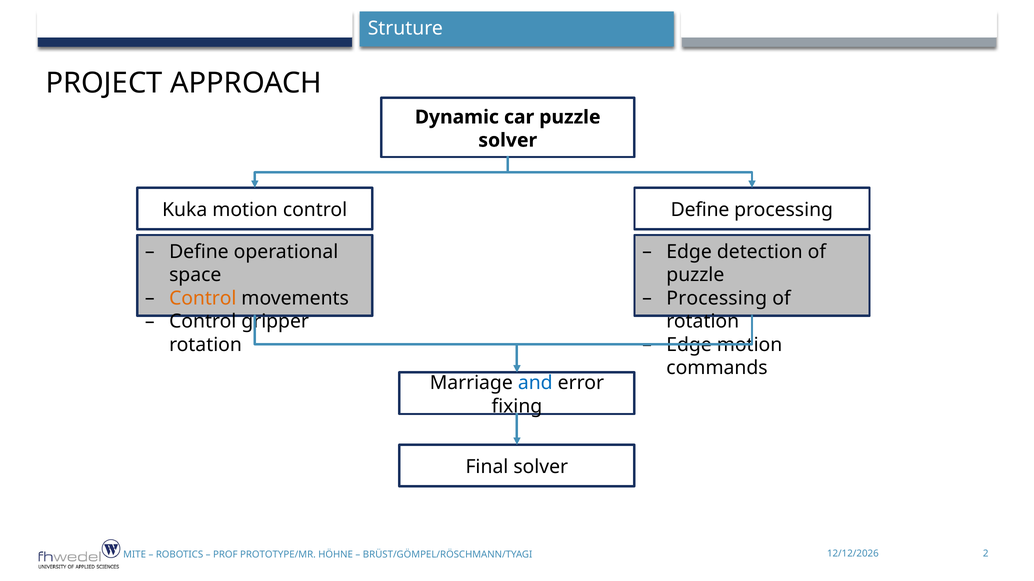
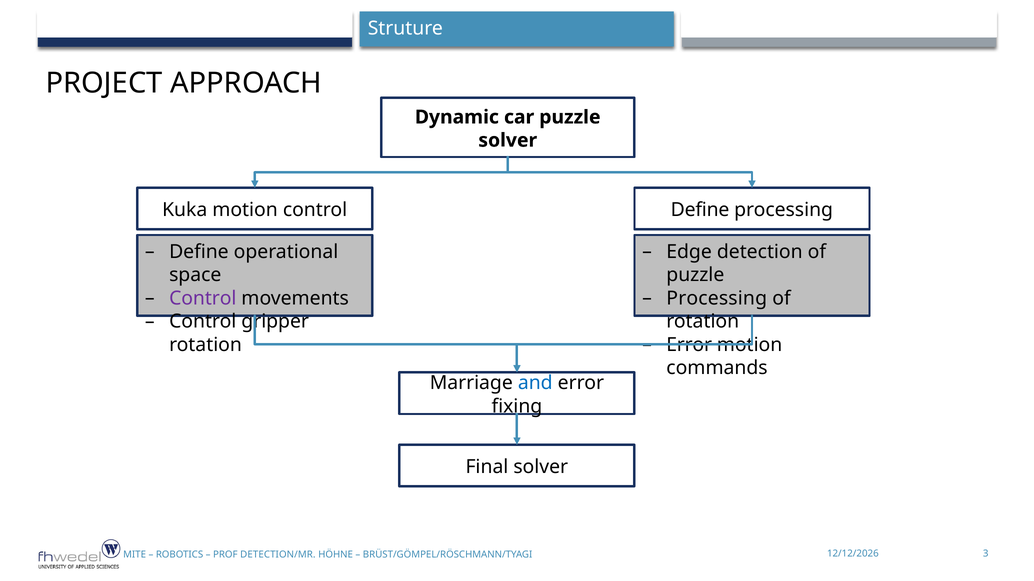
Control colour: orange -> purple (203, 299)
Edge: Edge -> Error (689, 345)
2: 2 -> 3 (986, 554)
PROTOTYPE/MR: PROTOTYPE/MR -> DETECTION/MR (278, 555)
